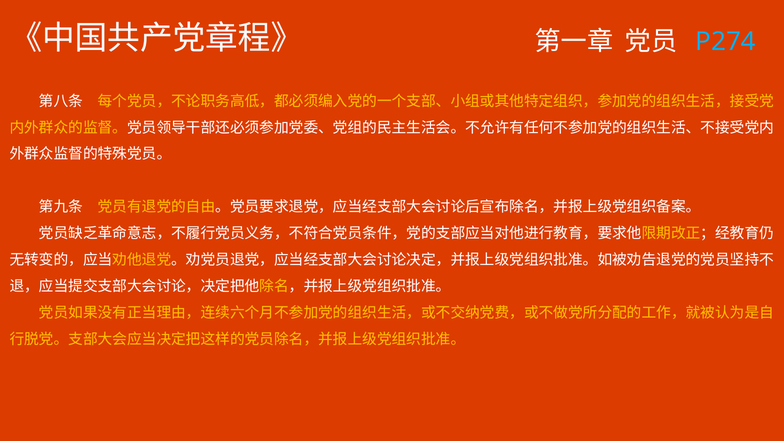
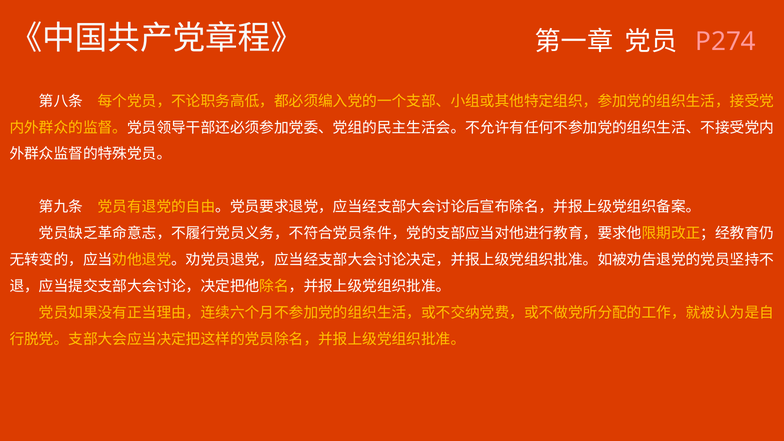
P274 colour: light blue -> pink (726, 42)
